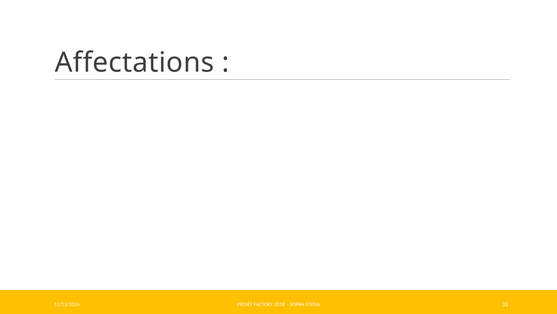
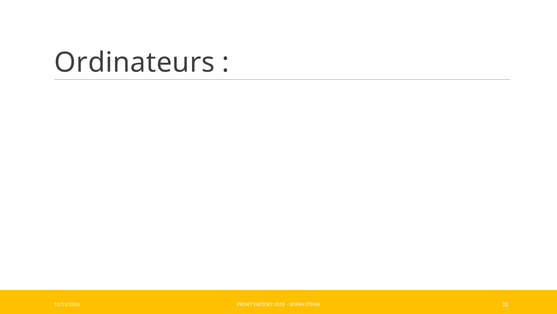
Affectations: Affectations -> Ordinateurs (135, 62)
